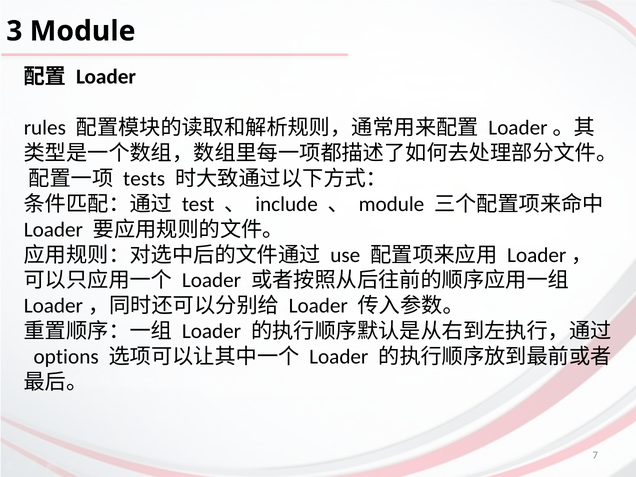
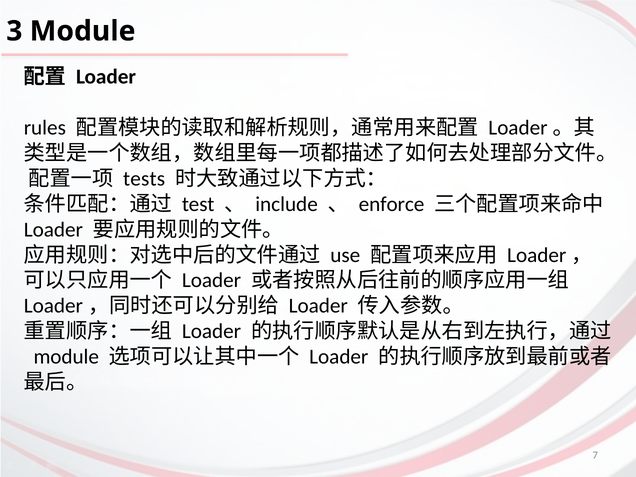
module: module -> enforce (391, 204)
options: options -> module (66, 357)
